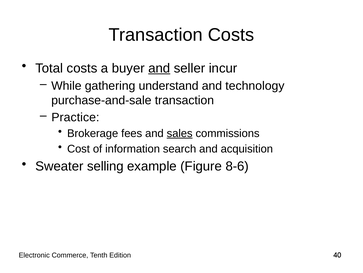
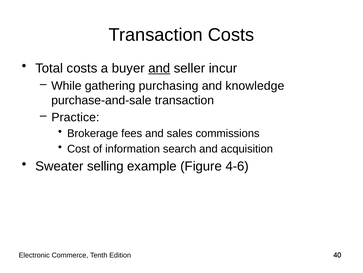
understand: understand -> purchasing (169, 86)
technology: technology -> knowledge (255, 86)
sales underline: present -> none (180, 133)
8-6: 8-6 -> 4-6 (237, 166)
